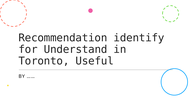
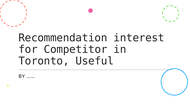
identify: identify -> interest (139, 38)
Understand: Understand -> Competitor (76, 49)
